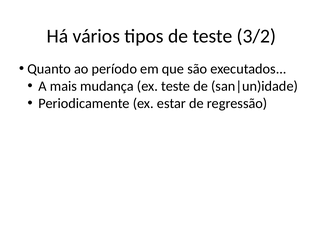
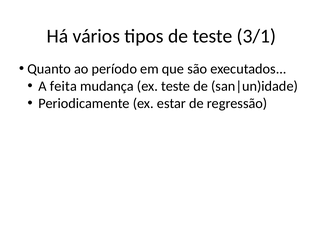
3/2: 3/2 -> 3/1 (256, 36)
mais: mais -> feita (63, 86)
